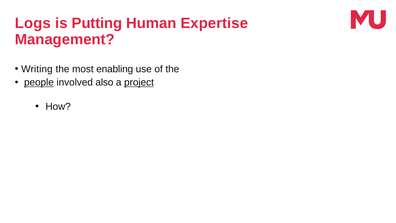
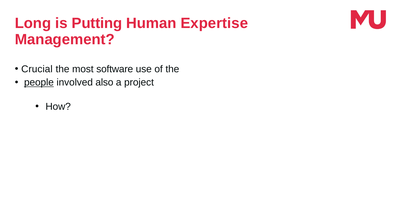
Logs: Logs -> Long (33, 23)
Writing: Writing -> Crucial (37, 69)
enabling: enabling -> software (115, 69)
project underline: present -> none (139, 82)
